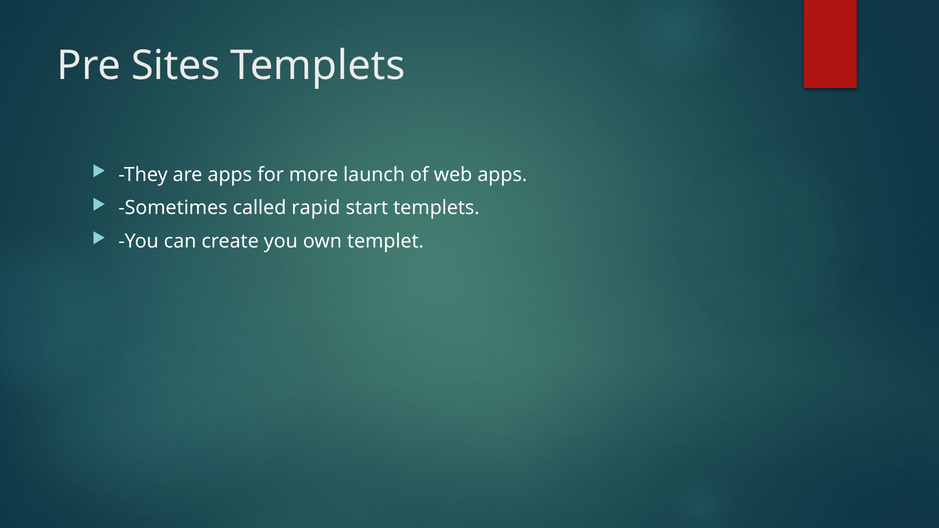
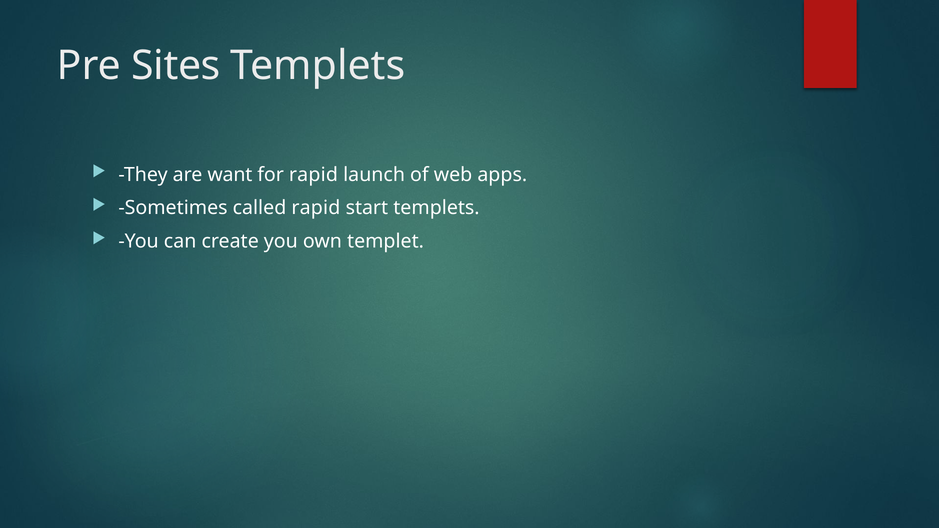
are apps: apps -> want (230, 175)
for more: more -> rapid (313, 175)
